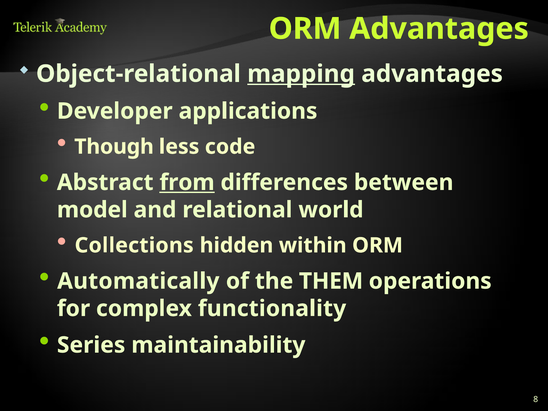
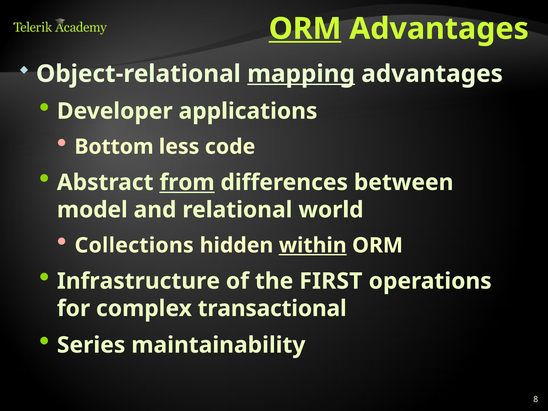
ORM underline: none -> present (305, 29)
Though: Though -> Bottom (114, 147)
within underline: none -> present (313, 245)
Automatically: Automatically -> Infrastructure (138, 281)
THEM: THEM -> FIRST (331, 281)
functionality: functionality -> transactional (272, 309)
